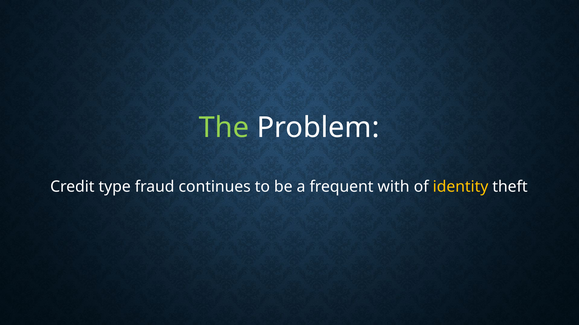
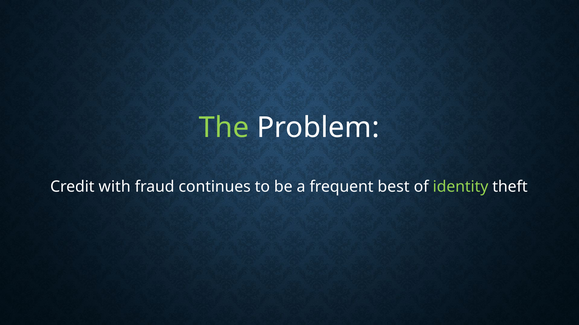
type: type -> with (115, 187)
with: with -> best (394, 187)
identity colour: yellow -> light green (461, 187)
